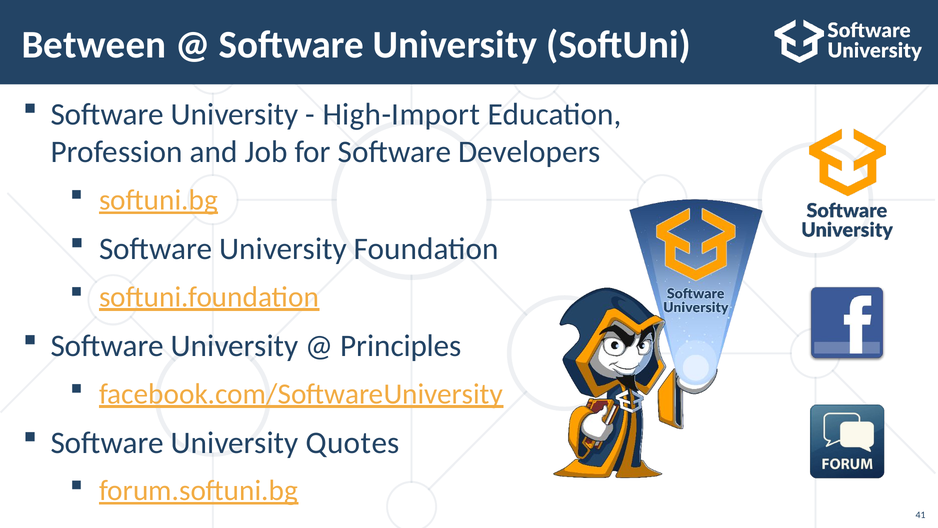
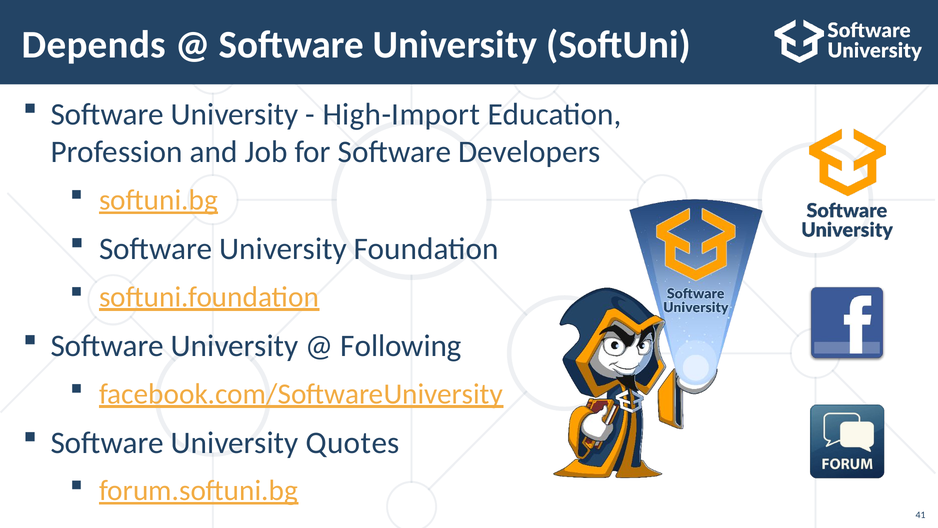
Between: Between -> Depends (94, 45)
Principles: Principles -> Following (401, 346)
